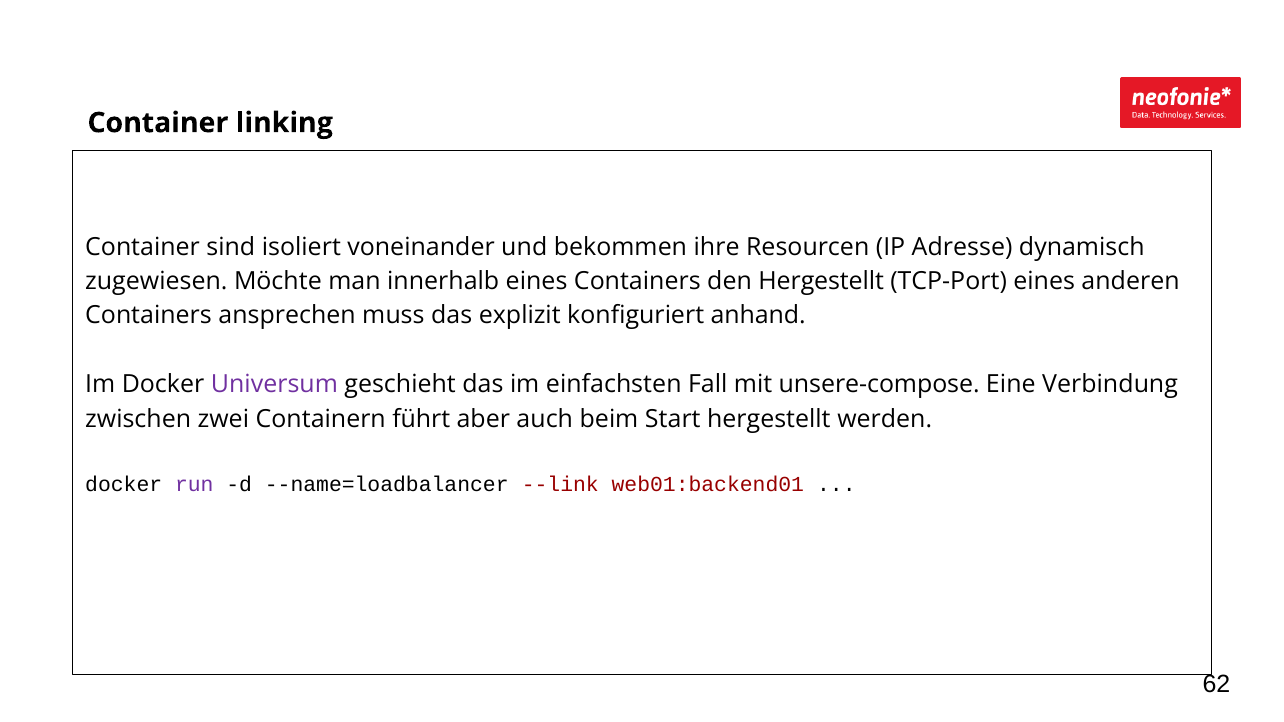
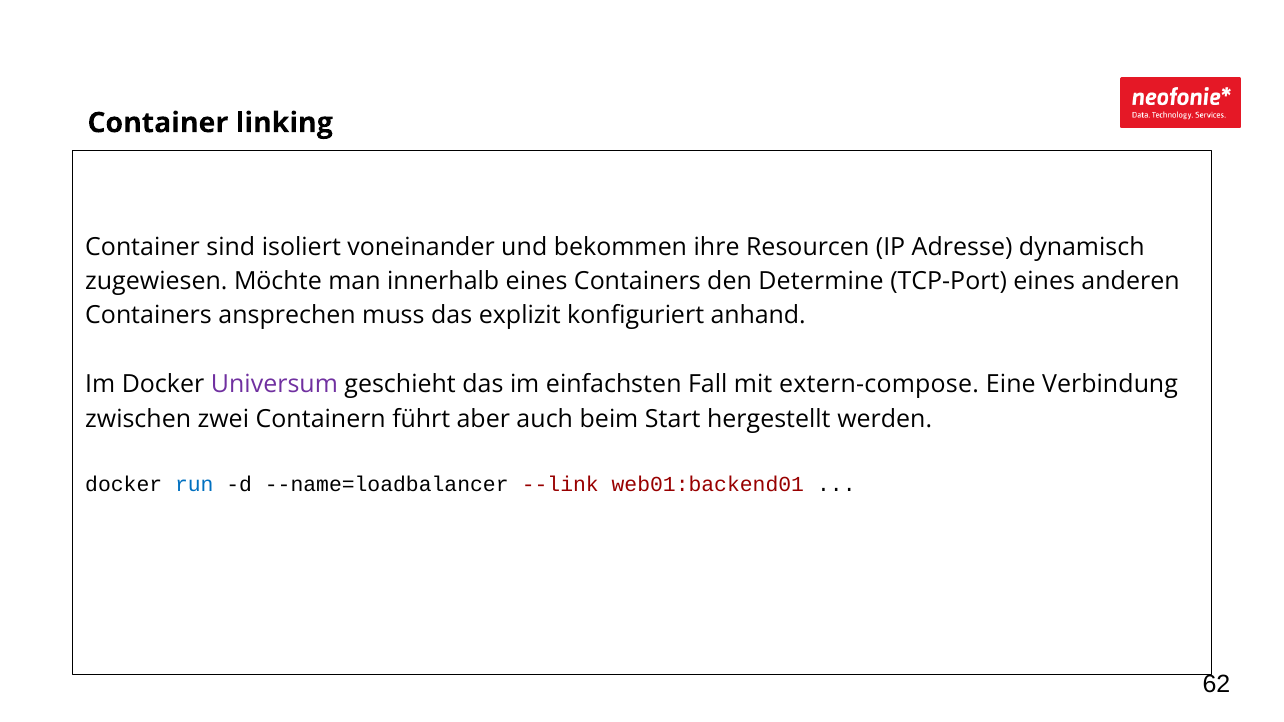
den Hergestellt: Hergestellt -> Determine (821, 281)
unsere-compose: unsere-compose -> extern-compose (879, 385)
run colour: purple -> blue (194, 485)
